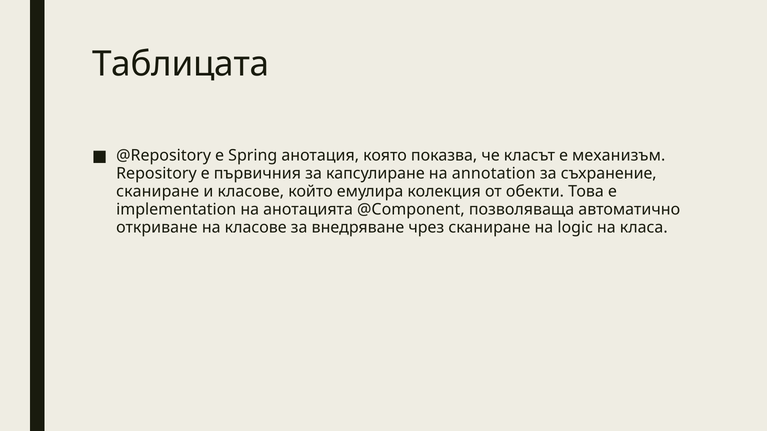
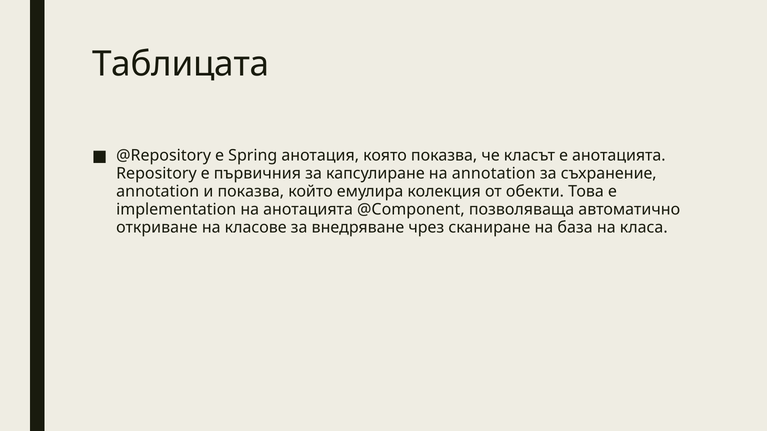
е механизъм: механизъм -> анотацията (619, 156)
сканиране: сканиране -> annotation (158, 192)
и класове: класове -> показва (251, 192)
logic: logic -> база (575, 228)
